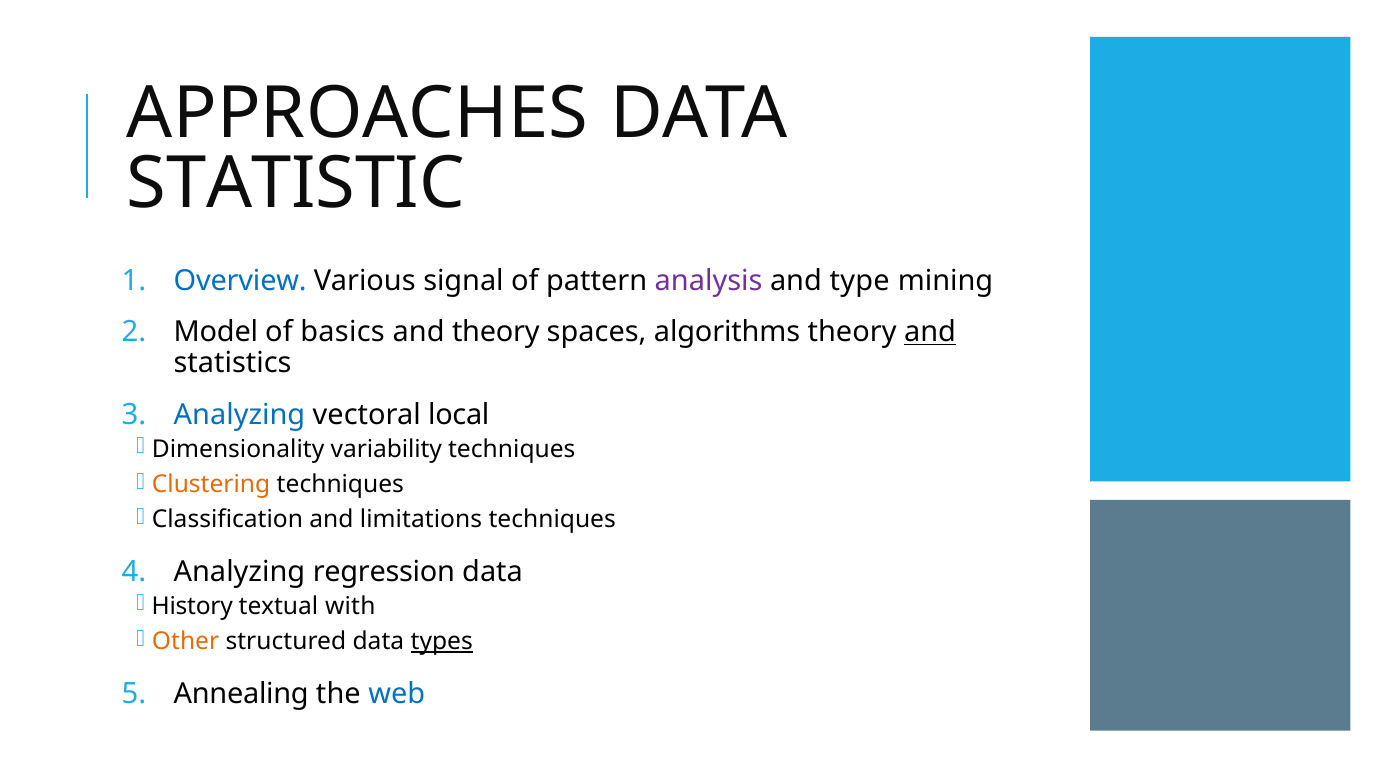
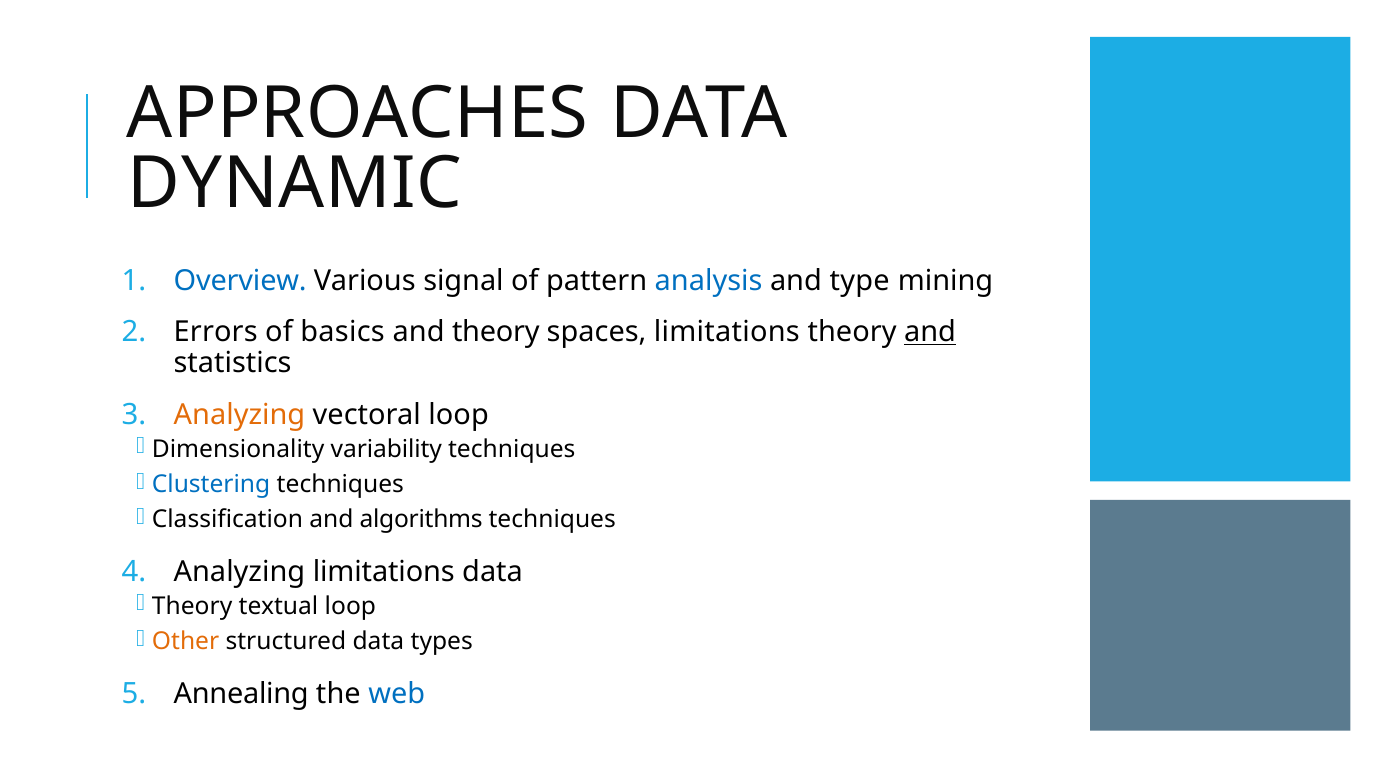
STATISTIC: STATISTIC -> DYNAMIC (295, 184)
analysis colour: purple -> blue (709, 281)
Model: Model -> Errors (216, 332)
spaces algorithms: algorithms -> limitations (727, 332)
Analyzing colour: blue -> orange (239, 415)
vectoral local: local -> loop (459, 415)
Clustering colour: orange -> blue (211, 485)
limitations: limitations -> algorithms (421, 520)
Analyzing regression: regression -> limitations (384, 572)
History: History -> Theory (192, 607)
textual with: with -> loop (350, 607)
types underline: present -> none (442, 642)
